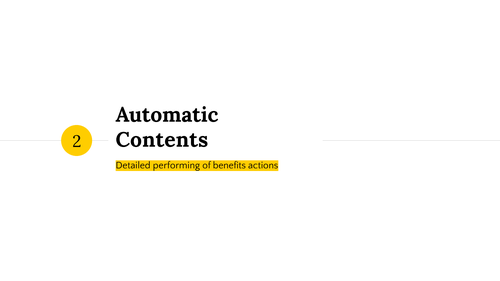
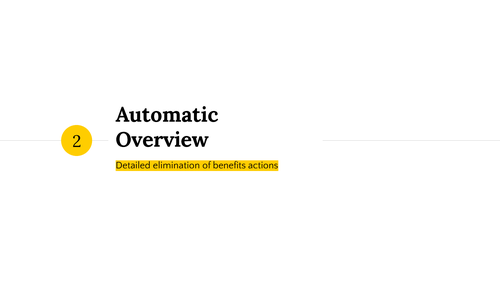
Contents: Contents -> Overview (162, 140)
performing: performing -> elimination (176, 165)
